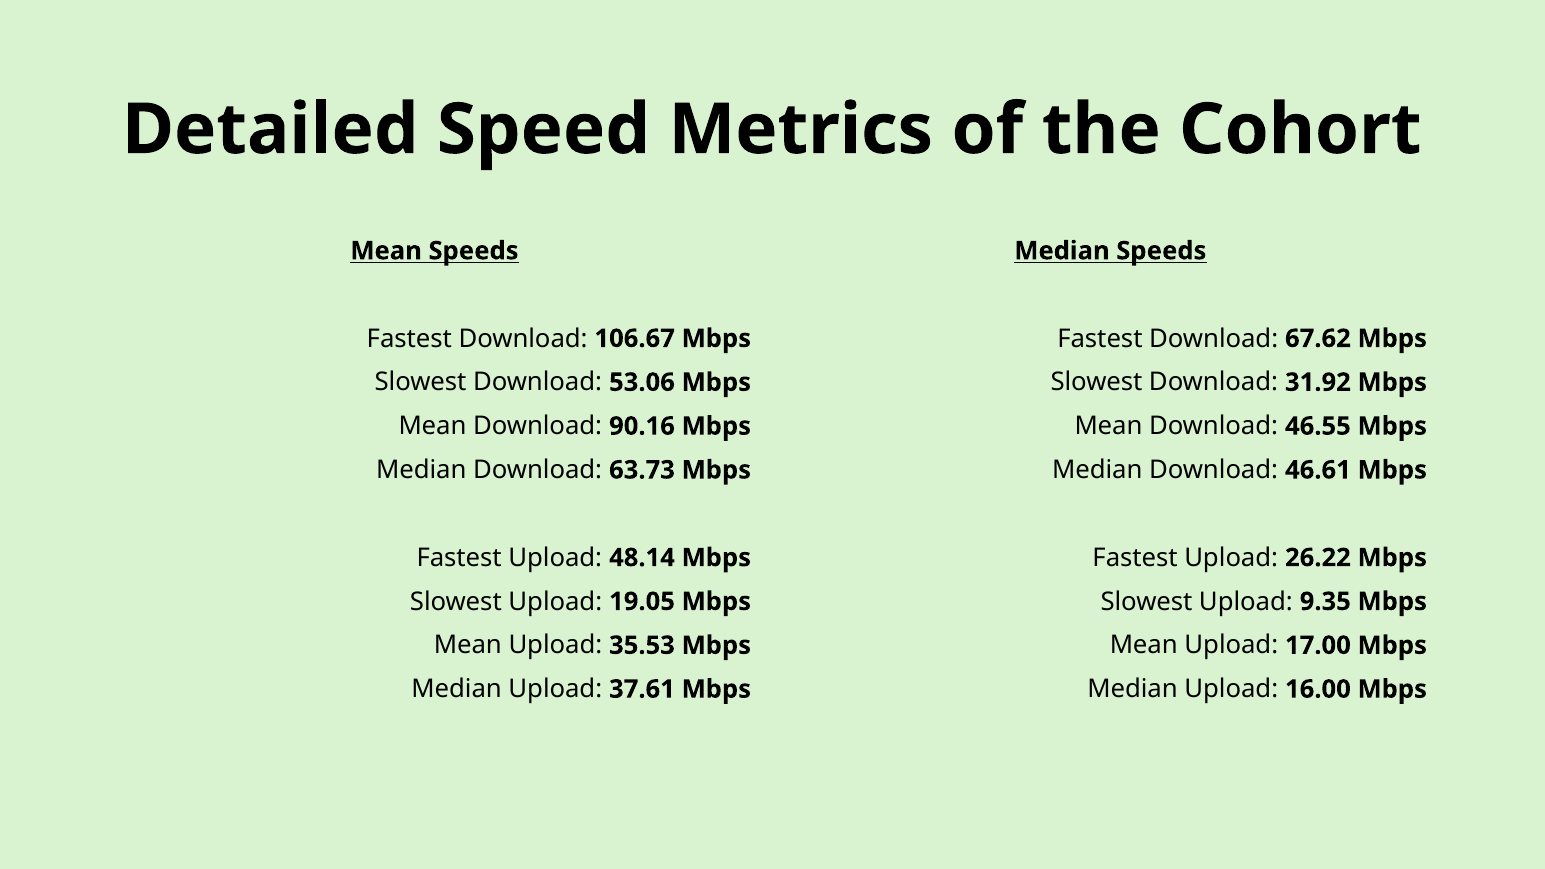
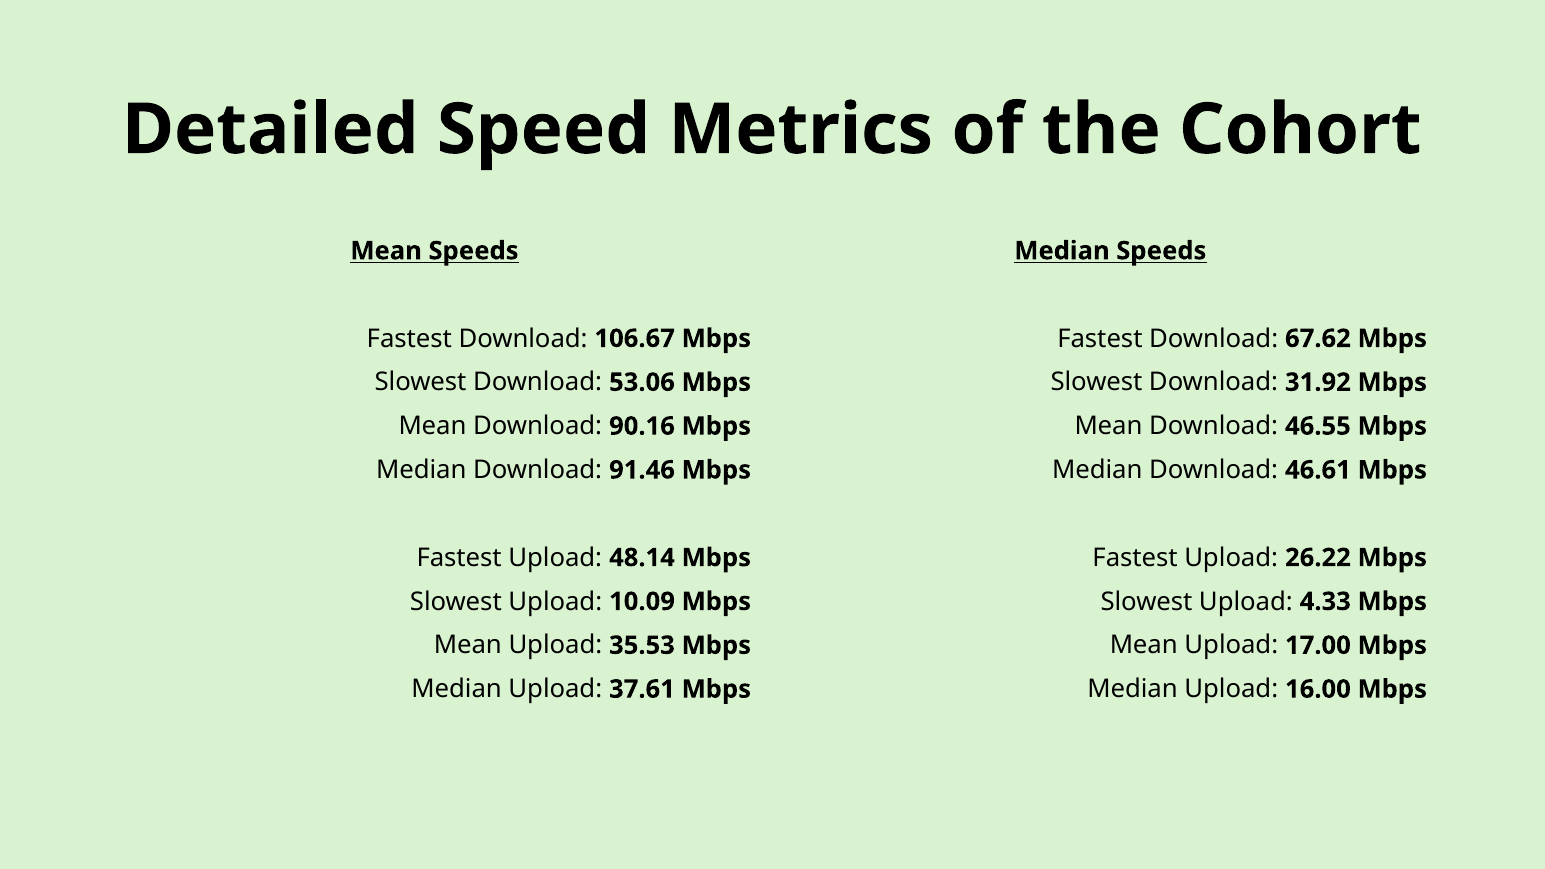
63.73: 63.73 -> 91.46 (642, 470)
19.05: 19.05 -> 10.09 (642, 602)
9.35: 9.35 -> 4.33 (1325, 602)
